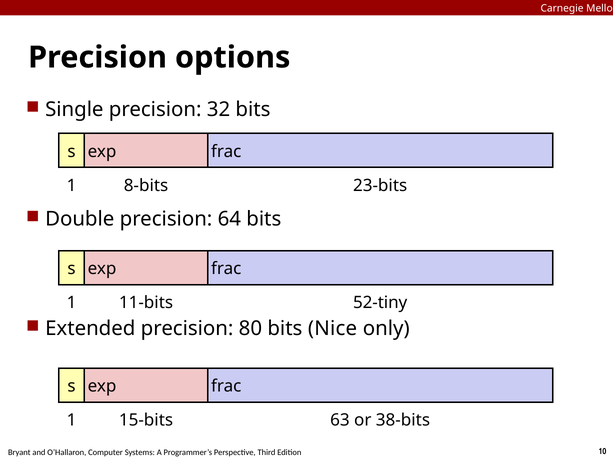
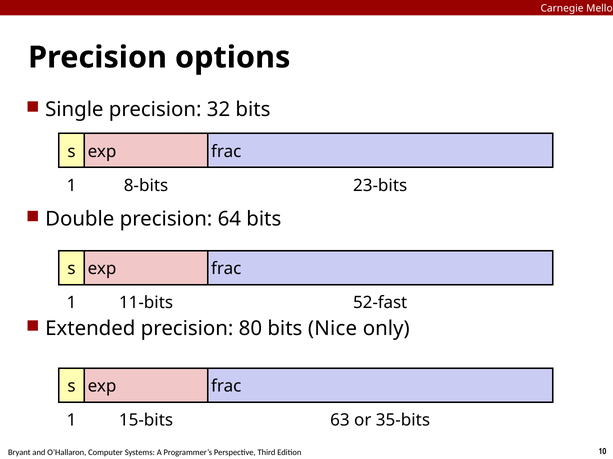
52-tiny: 52-tiny -> 52-fast (380, 303)
38-bits: 38-bits -> 35-bits (403, 421)
